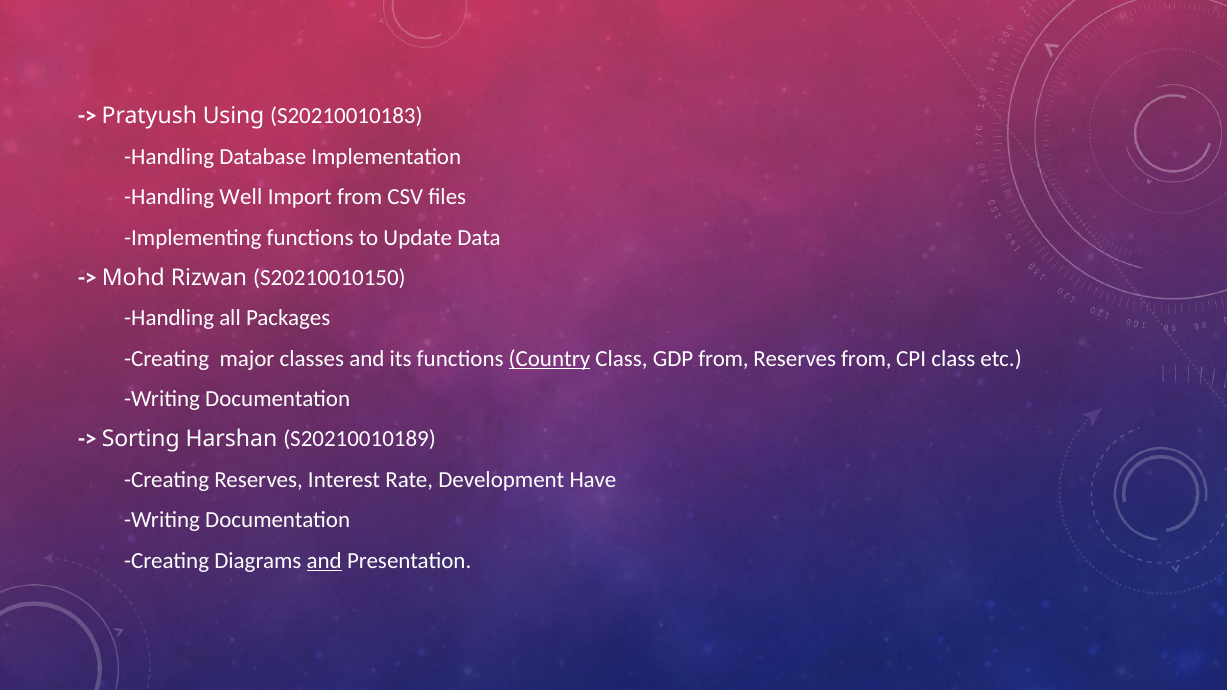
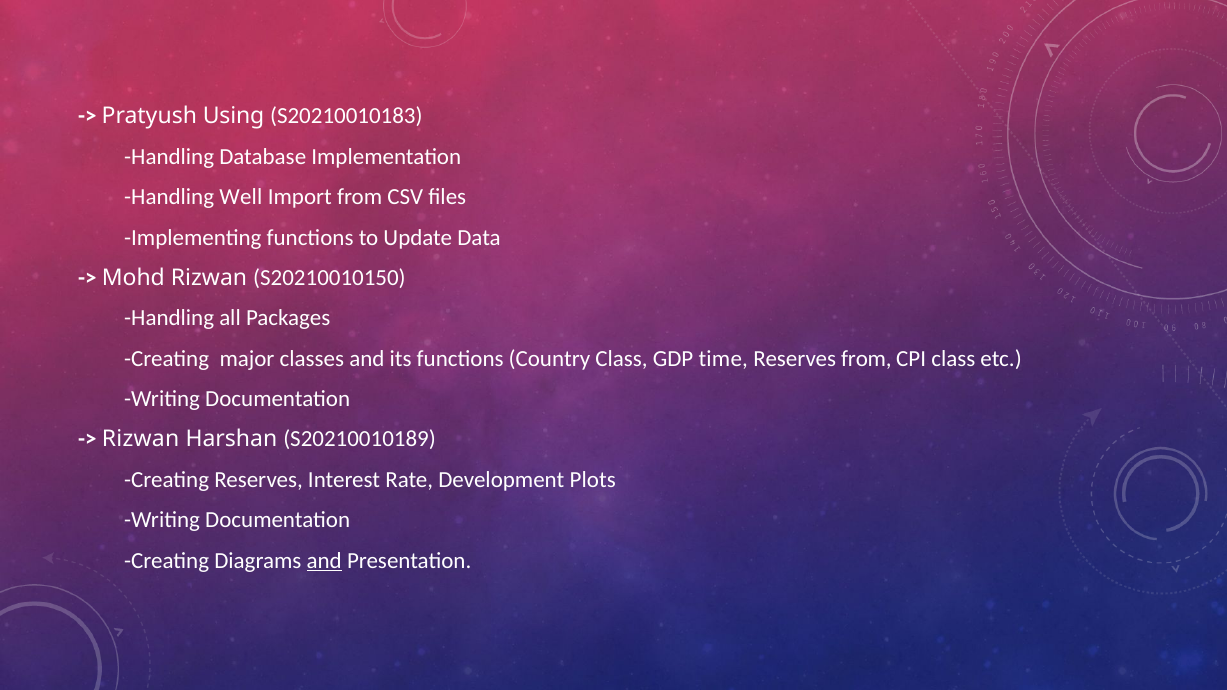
Country underline: present -> none (549, 359)
GDP from: from -> time (723, 359)
Sorting: Sorting -> Rizwan (141, 440)
Have: Have -> Plots (593, 480)
